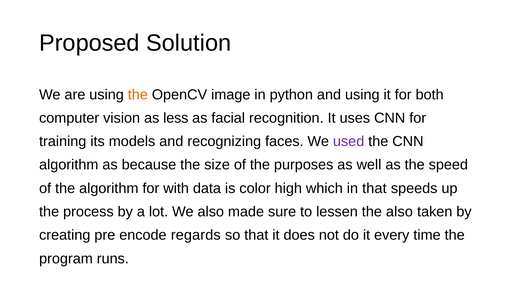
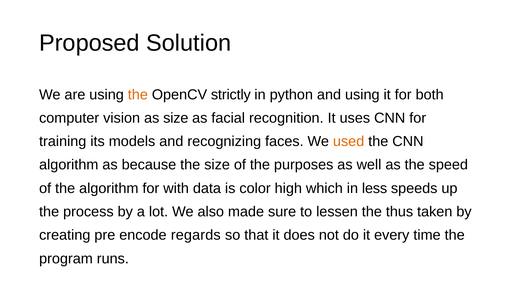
image: image -> strictly (231, 94)
as less: less -> size (176, 118)
used colour: purple -> orange (349, 141)
in that: that -> less (375, 188)
the also: also -> thus (400, 211)
